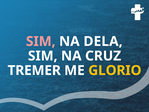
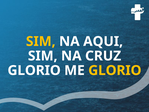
SIM colour: pink -> yellow (41, 41)
DELA: DELA -> AQUI (103, 41)
TREMER: TREMER -> GLORIO (34, 70)
